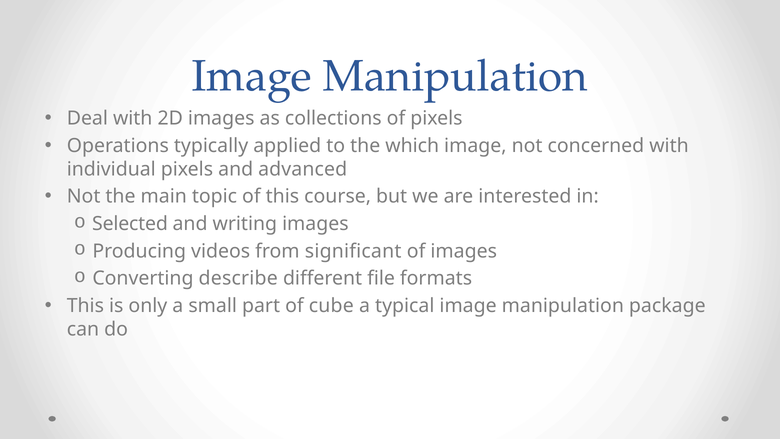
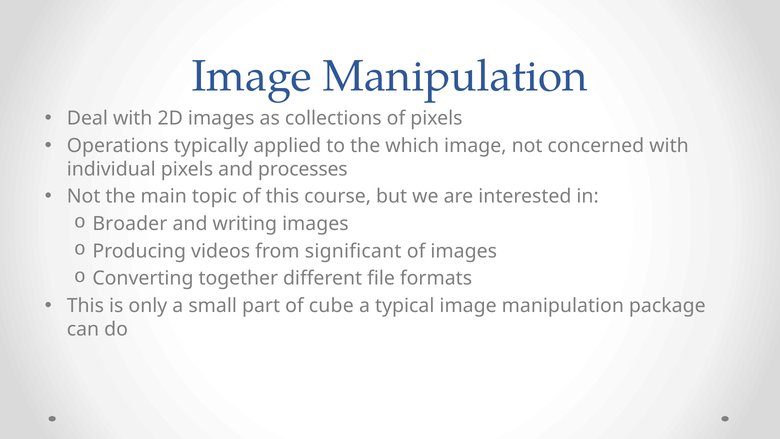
advanced: advanced -> processes (303, 169)
Selected: Selected -> Broader (130, 224)
describe: describe -> together (238, 278)
